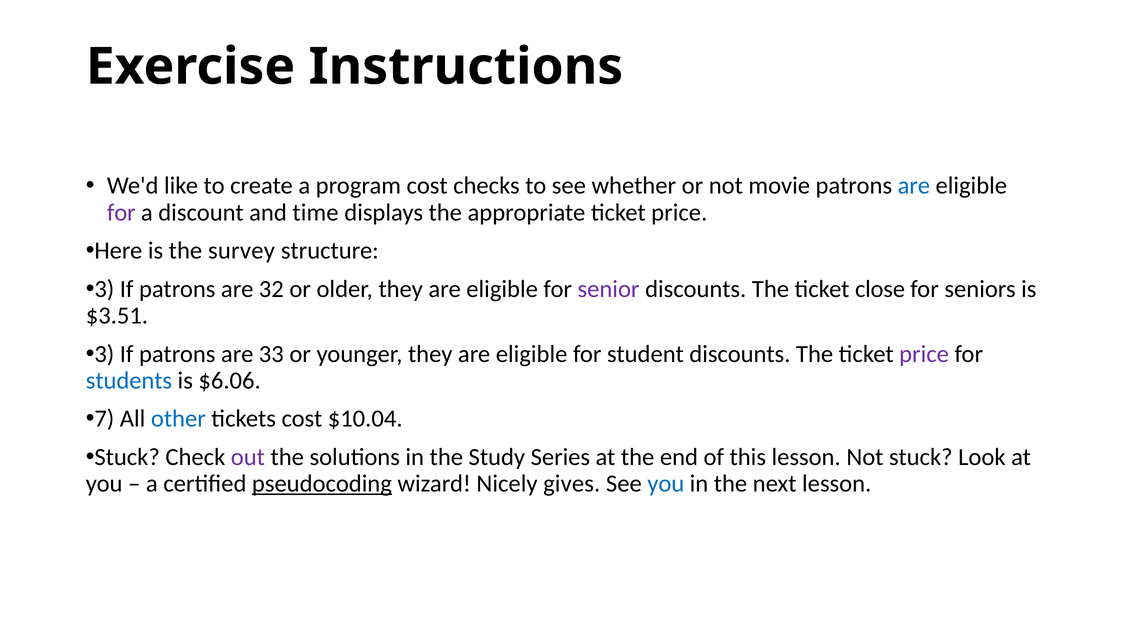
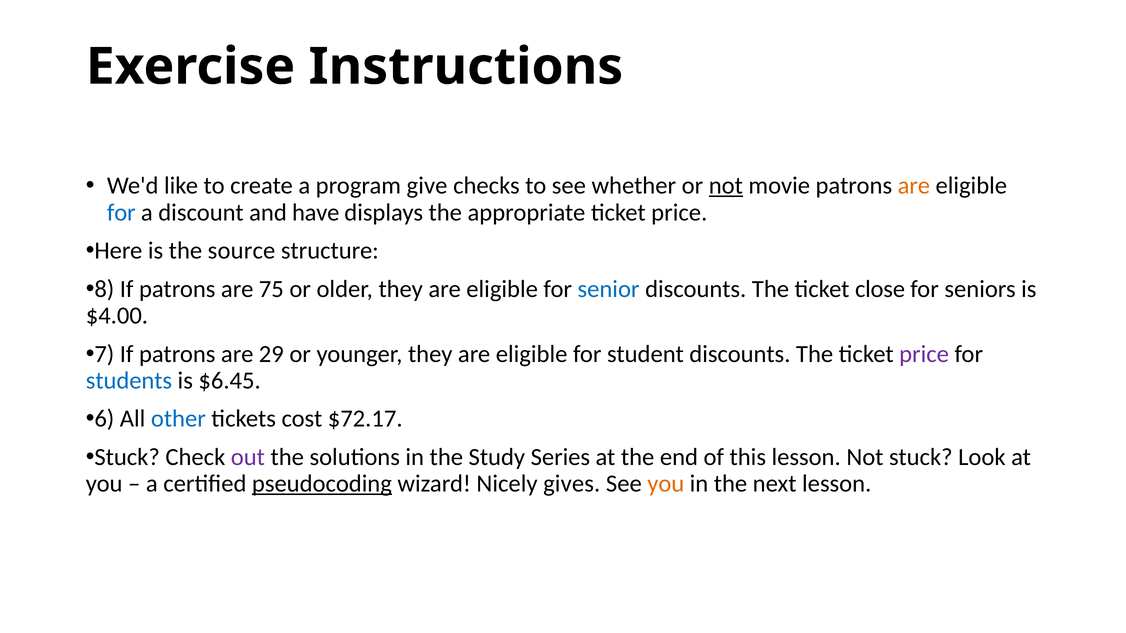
program cost: cost -> give (427, 186)
not underline: none -> present (726, 186)
are colour: blue -> orange (914, 186)
for colour: purple -> blue (121, 213)
time: time -> have (316, 213)
survey: survey -> source (242, 251)
3: 3 -> 8 (104, 289)
32: 32 -> 75 (271, 289)
senior colour: purple -> blue (609, 289)
$3.51: $3.51 -> $4.00 (117, 316)
3: 3 -> 7 (104, 354)
33: 33 -> 29 (271, 354)
$6.06: $6.06 -> $6.45 (230, 381)
7: 7 -> 6 (104, 419)
$10.04: $10.04 -> $72.17 (365, 419)
you colour: blue -> orange (666, 484)
